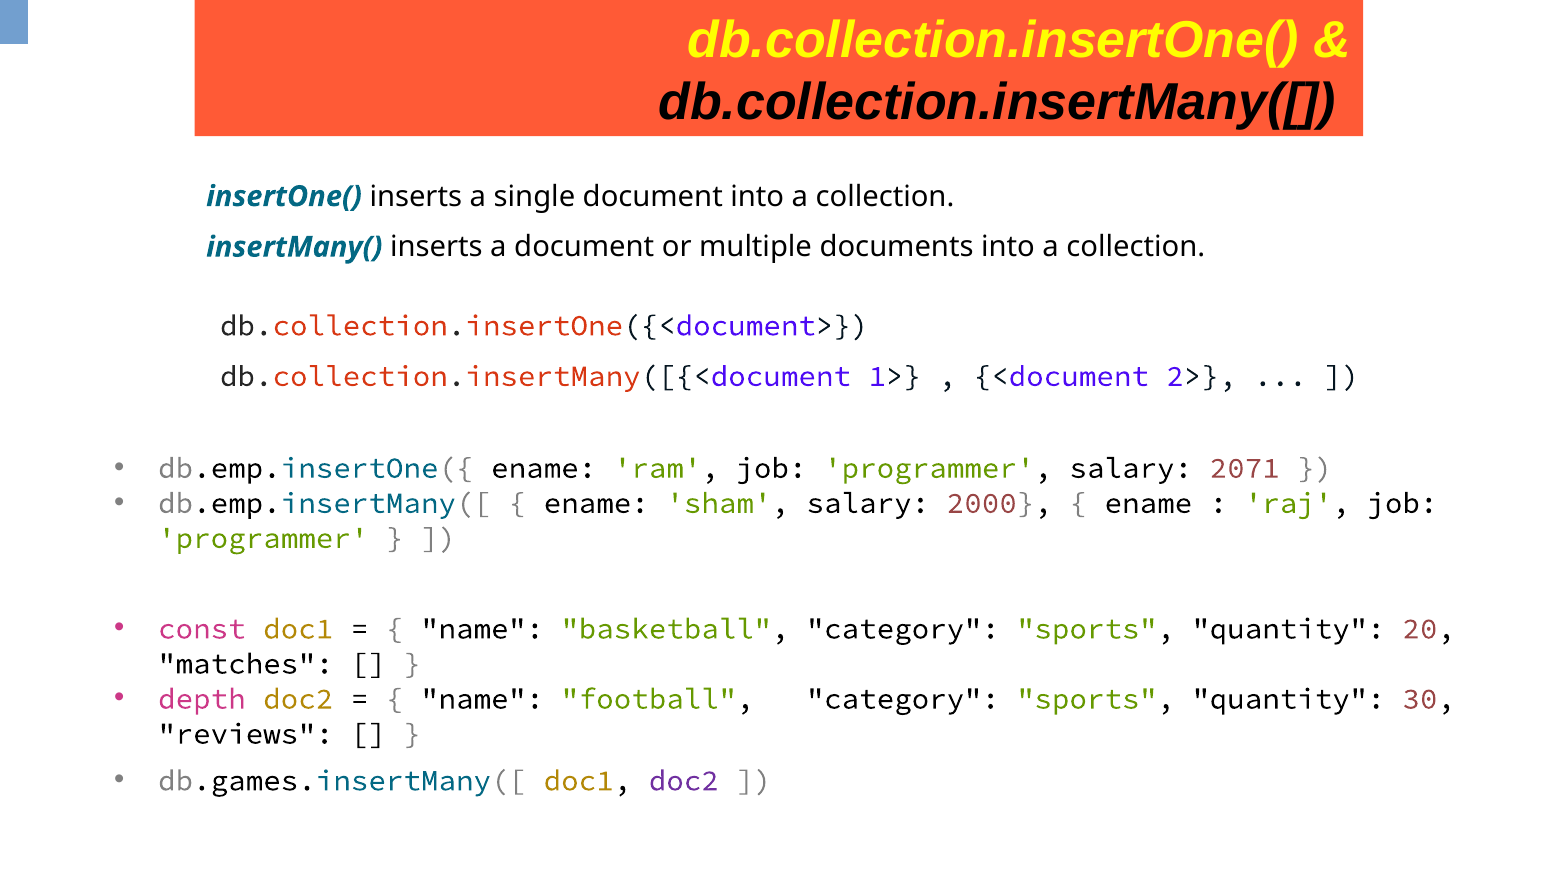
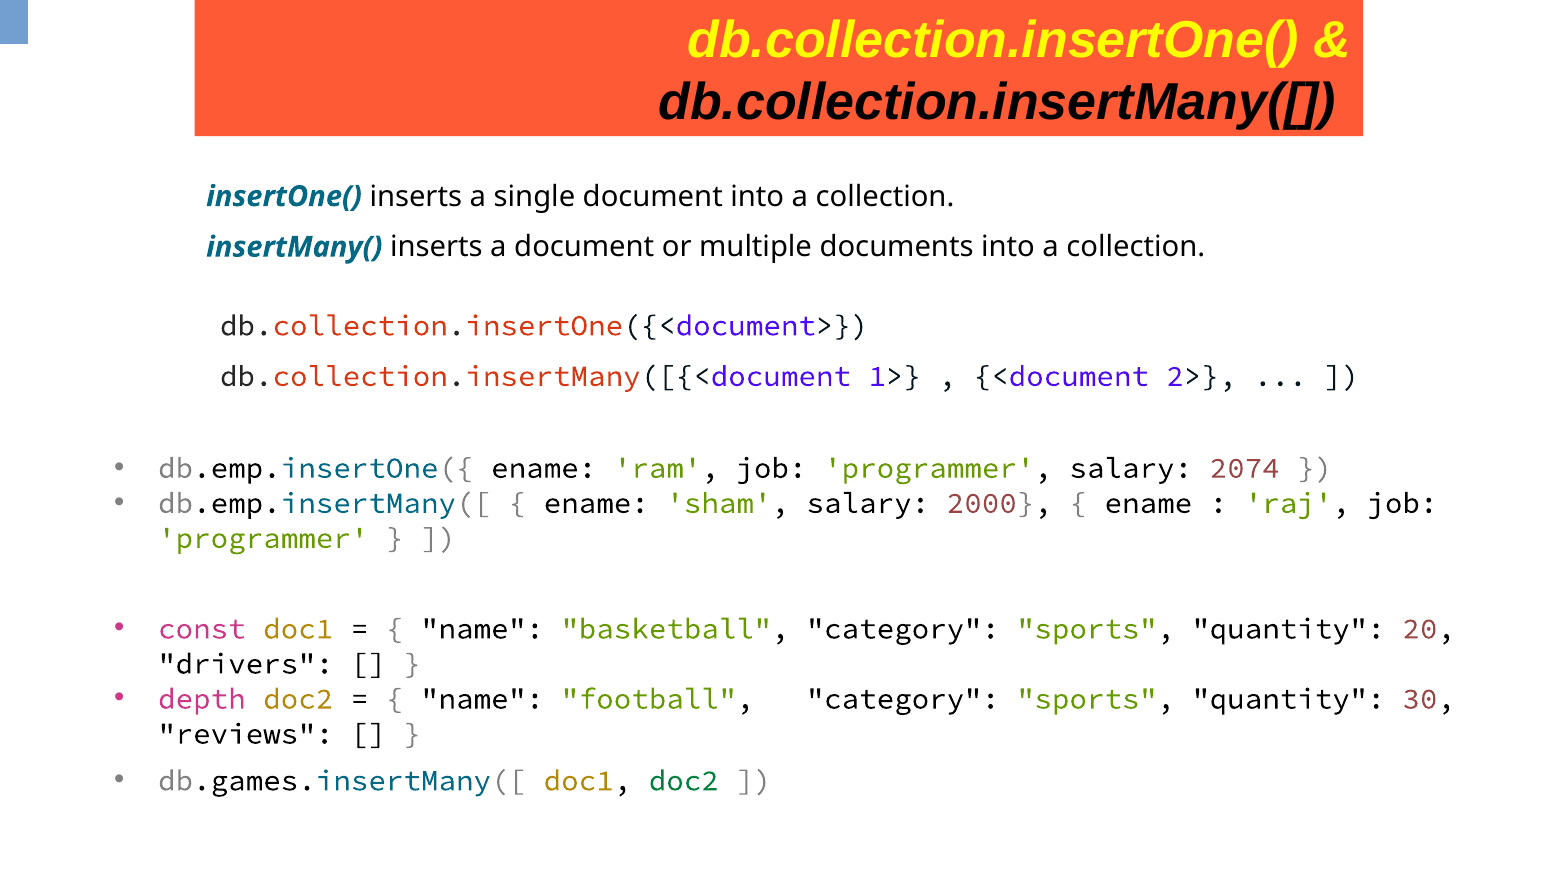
2071: 2071 -> 2074 (1245, 468)
matches: matches -> drivers (246, 664)
doc2 colour: purple -> green (684, 781)
